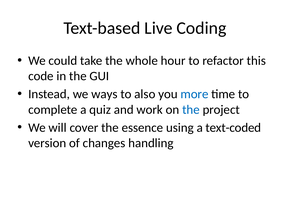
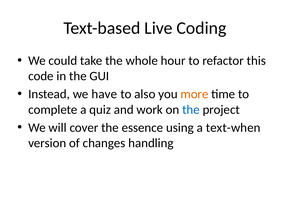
ways: ways -> have (104, 94)
more colour: blue -> orange (195, 94)
text-coded: text-coded -> text-when (233, 128)
